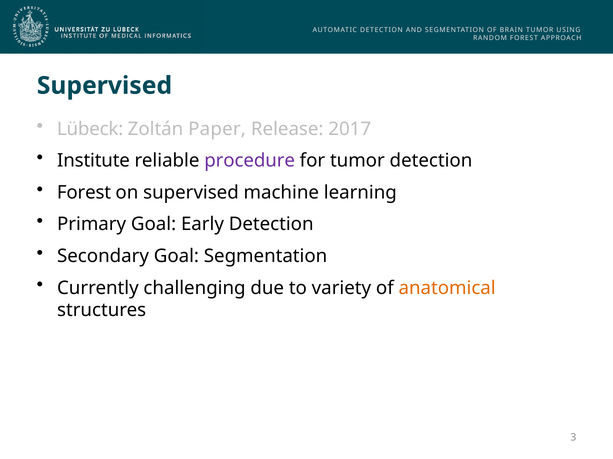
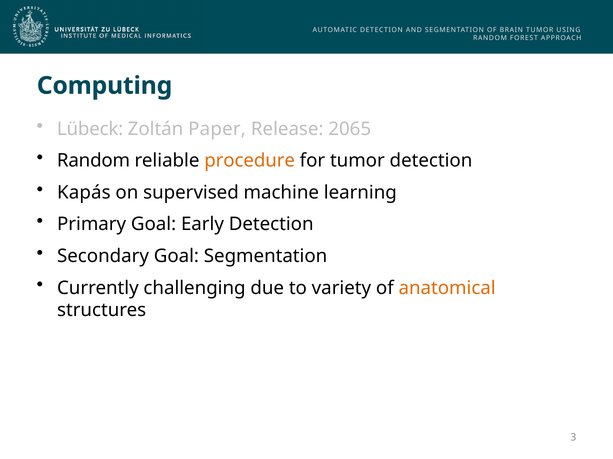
Supervised: Supervised -> Computing (105, 86)
2017: 2017 -> 2065 (350, 129)
Institute: Institute -> Random (94, 161)
procedure colour: purple -> orange (250, 161)
Forest: Forest -> Kapás (84, 193)
